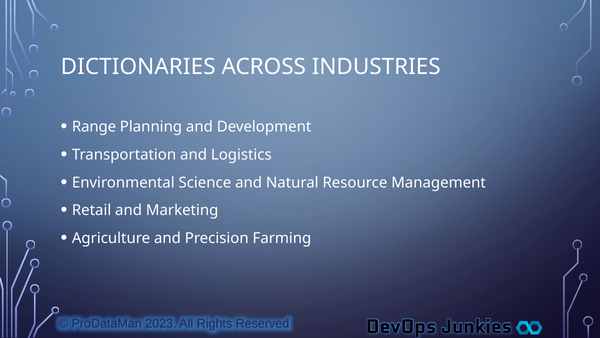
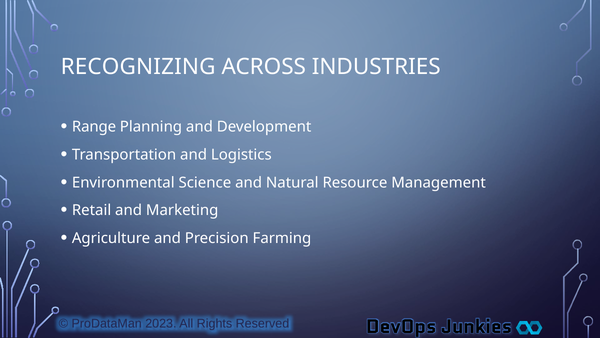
DICTIONARIES: DICTIONARIES -> RECOGNIZING (138, 67)
